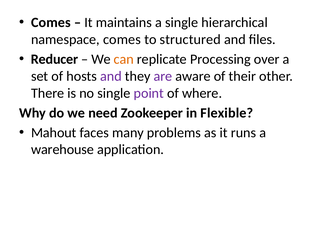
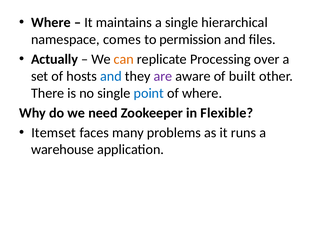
Comes: Comes -> Where (51, 23)
structured: structured -> permission (190, 40)
Reducer: Reducer -> Actually (55, 59)
and colour: purple -> blue (111, 76)
their: their -> built (242, 76)
point colour: purple -> blue (149, 93)
Mahout: Mahout -> Itemset (54, 133)
